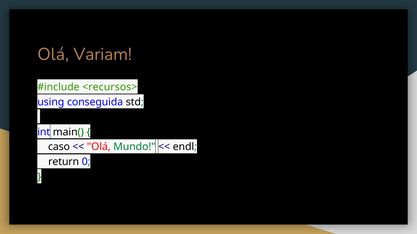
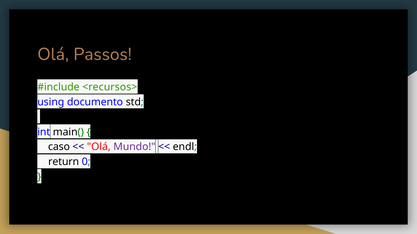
Variam: Variam -> Passos (103, 54)
conseguida: conseguida -> documento (95, 102)
Mundo colour: green -> purple (134, 147)
